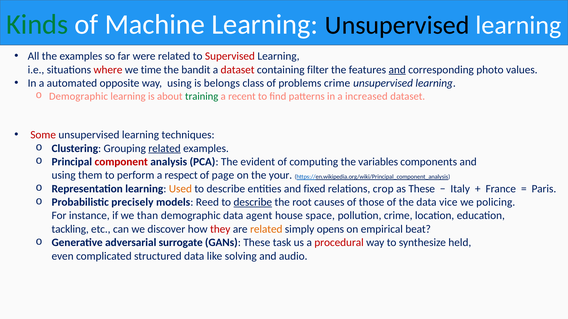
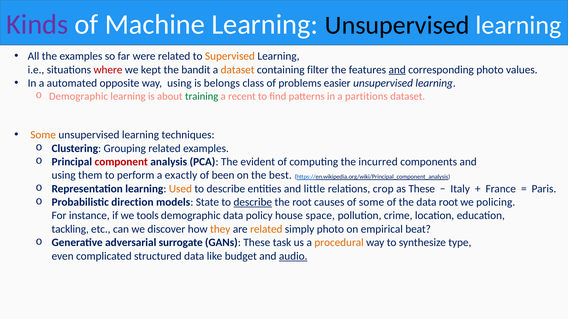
Kinds colour: green -> purple (37, 24)
Supervised colour: red -> orange (230, 56)
time: time -> kept (151, 70)
dataset colour: red -> orange (238, 70)
problems crime: crime -> easier (337, 83)
increased: increased -> partitions (366, 96)
Some colour: red -> orange (43, 135)
related underline: present -> none (165, 149)
variables: variables -> incurred (378, 162)
respect: respect -> exactly (181, 176)
page: page -> been (223, 176)
your: your -> best (280, 176)
fixed: fixed -> little (314, 189)
precisely: precisely -> direction (132, 202)
Reed: Reed -> State (207, 202)
of those: those -> some (371, 202)
data vice: vice -> root (448, 202)
than: than -> tools (148, 216)
agent: agent -> policy (259, 216)
they colour: red -> orange (220, 229)
simply opens: opens -> photo (330, 229)
procedural colour: red -> orange (339, 243)
held: held -> type (460, 243)
solving: solving -> budget (241, 256)
audio underline: none -> present (293, 256)
